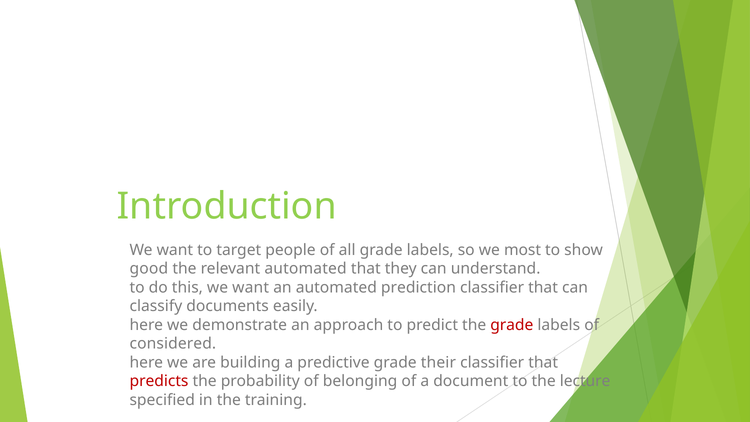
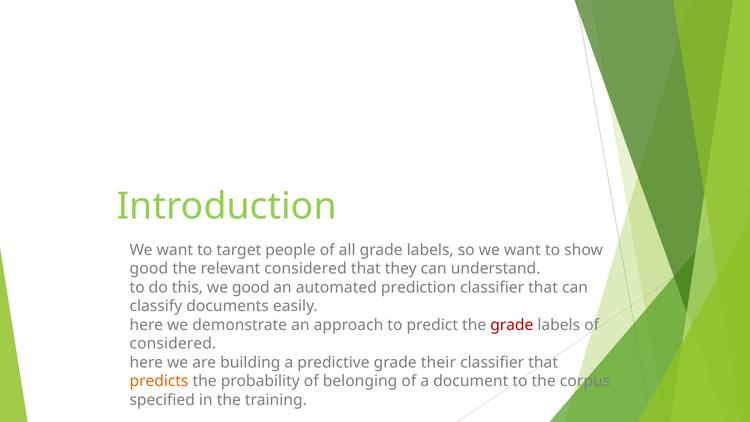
so we most: most -> want (522, 250)
relevant automated: automated -> considered (306, 269)
this we want: want -> good (251, 287)
predicts colour: red -> orange (159, 381)
lecture: lecture -> corpus (585, 381)
